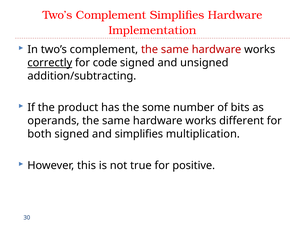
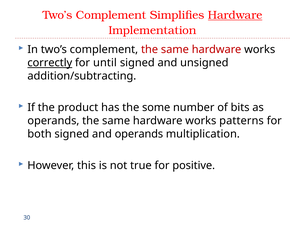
Hardware underline: none -> present (235, 15)
code: code -> until (105, 63)
different: different -> patterns (242, 121)
and simplifies: simplifies -> operands (139, 134)
